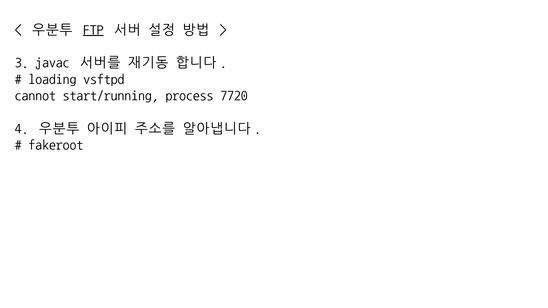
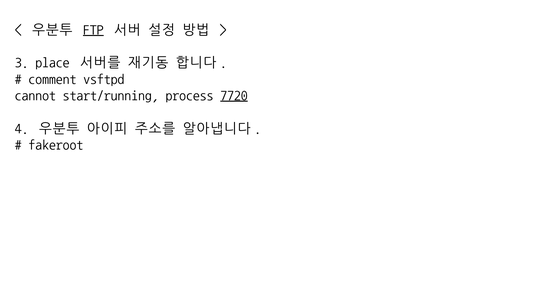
javac: javac -> place (52, 62)
loading: loading -> comment (52, 79)
7720 underline: none -> present (234, 95)
